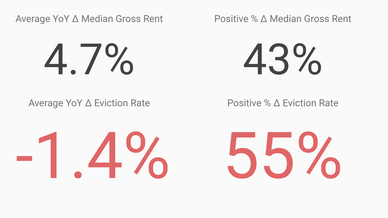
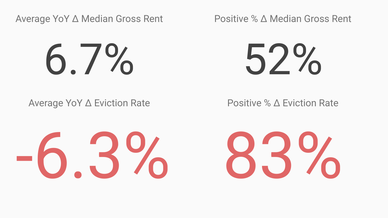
4.7%: 4.7% -> 6.7% (89, 60)
43%: 43% -> 52% (283, 60)
-1.4%: -1.4% -> -6.3% (93, 157)
55%: 55% -> 83% (283, 157)
